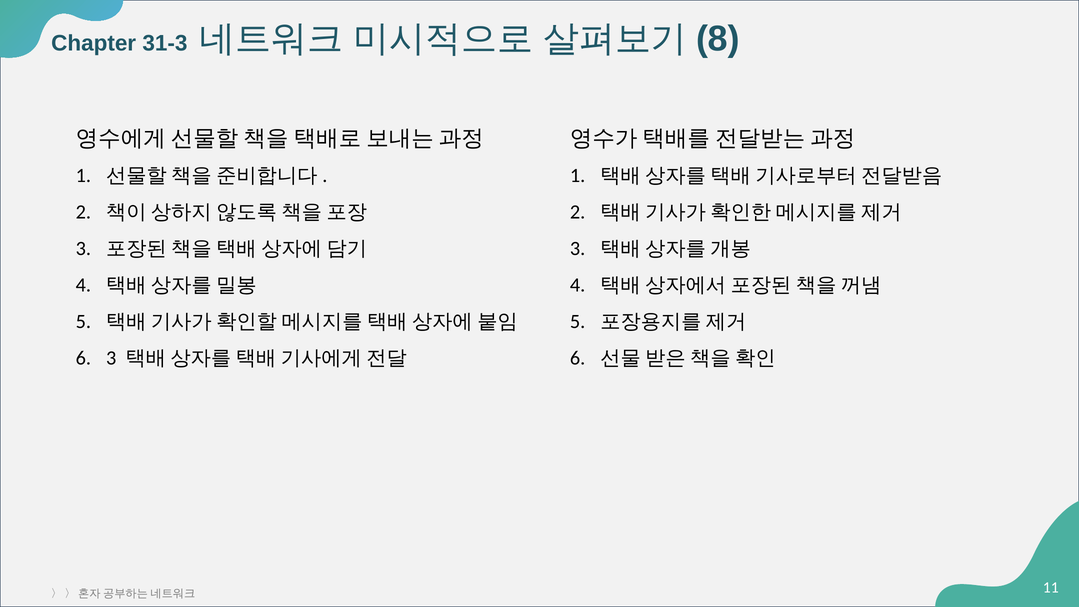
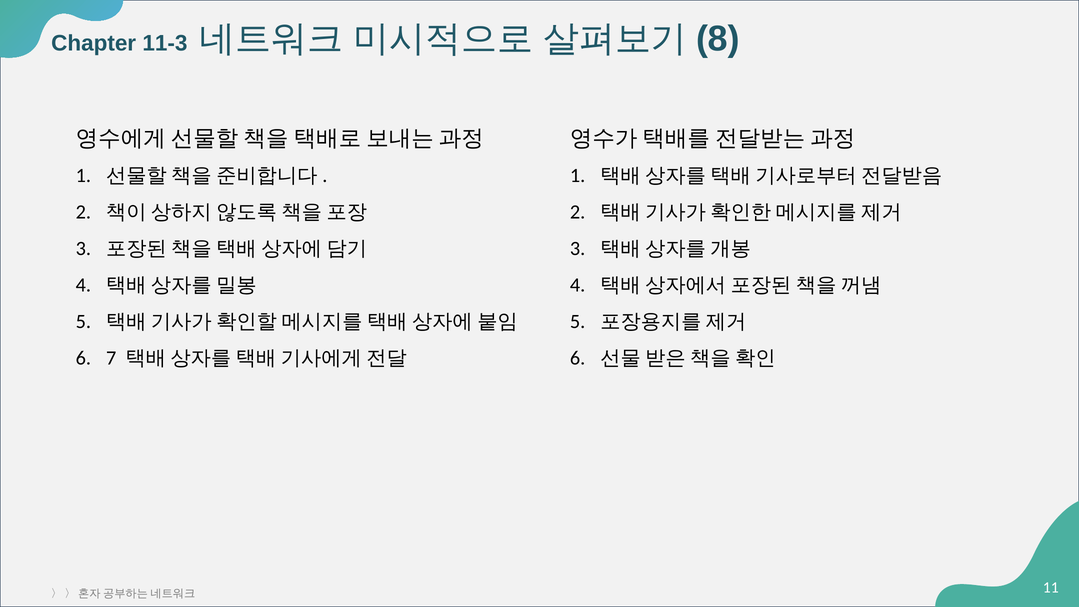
31-3: 31-3 -> 11-3 (165, 43)
6 3: 3 -> 7 (111, 358)
